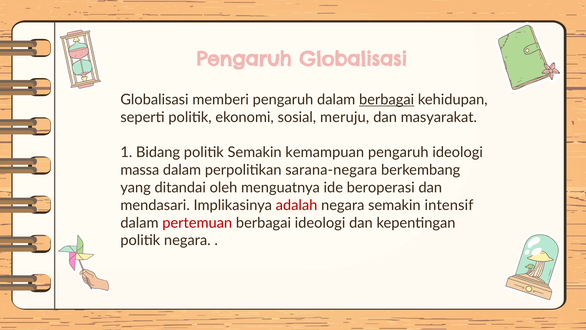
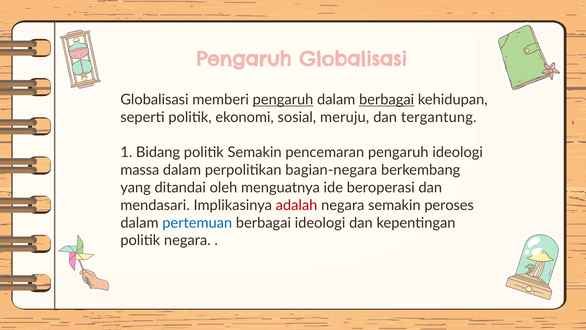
pengaruh underline: none -> present (283, 100)
masyarakat: masyarakat -> tergantung (439, 117)
kemampuan: kemampuan -> pencemaran (325, 152)
sarana-negara: sarana-negara -> bagian-negara (331, 170)
intensif: intensif -> peroses (449, 205)
pertemuan colour: red -> blue (197, 223)
